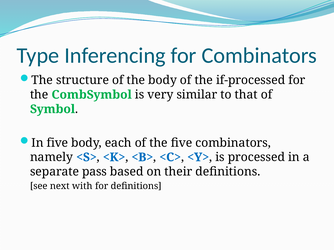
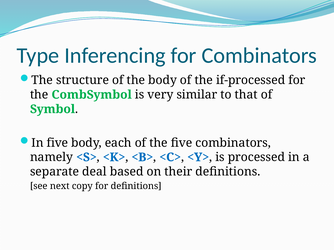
pass: pass -> deal (94, 172)
with: with -> copy (82, 186)
